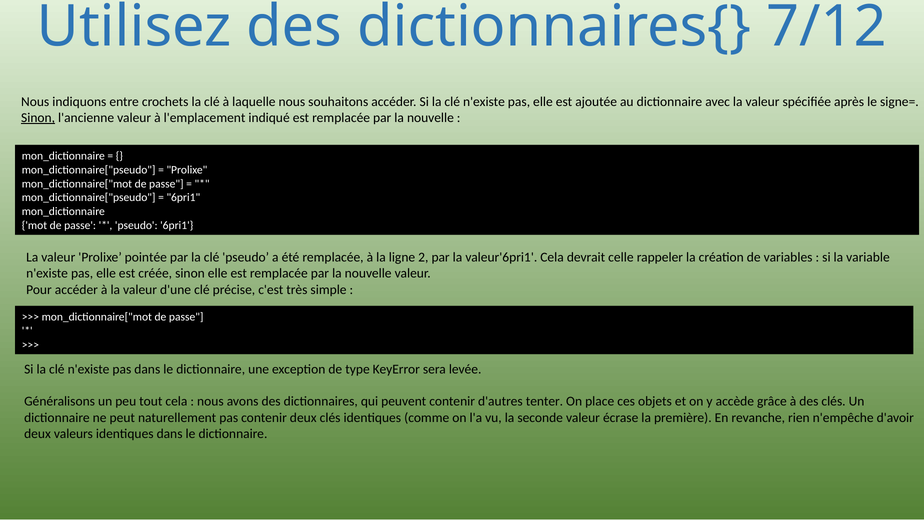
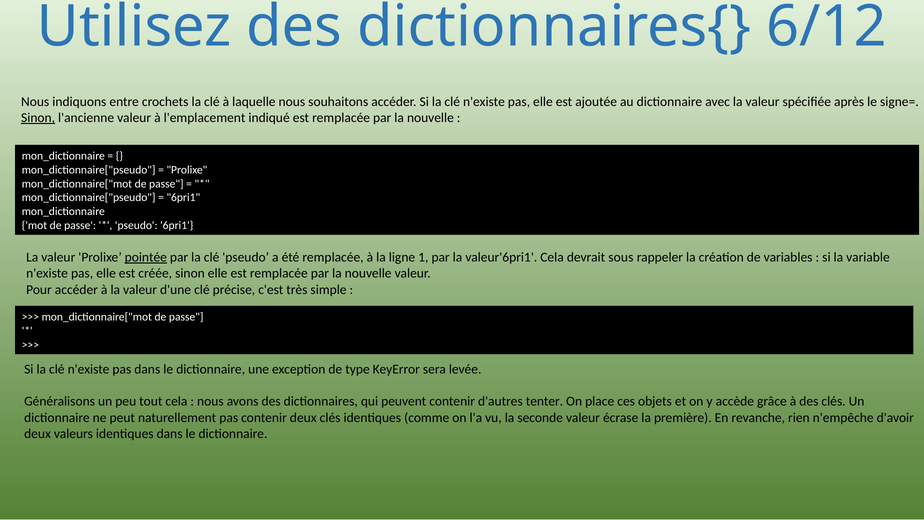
7/12: 7/12 -> 6/12 (827, 26)
pointée underline: none -> present (146, 257)
2: 2 -> 1 (423, 257)
celle: celle -> sous (621, 257)
